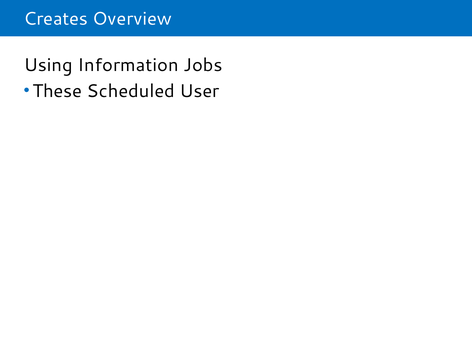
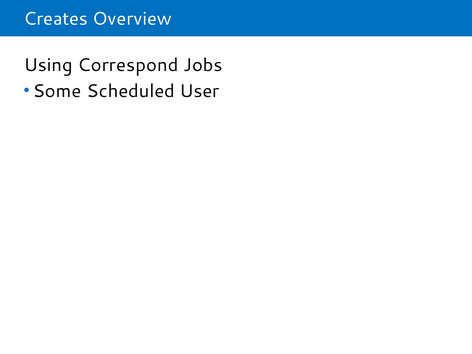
Information: Information -> Correspond (128, 65)
These: These -> Some (57, 91)
